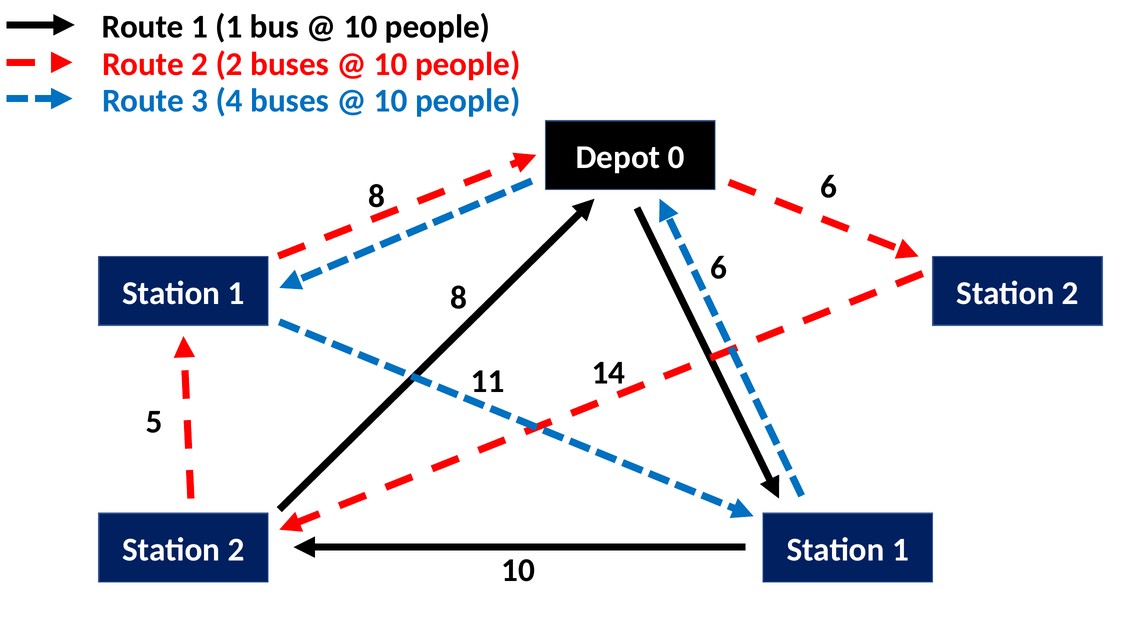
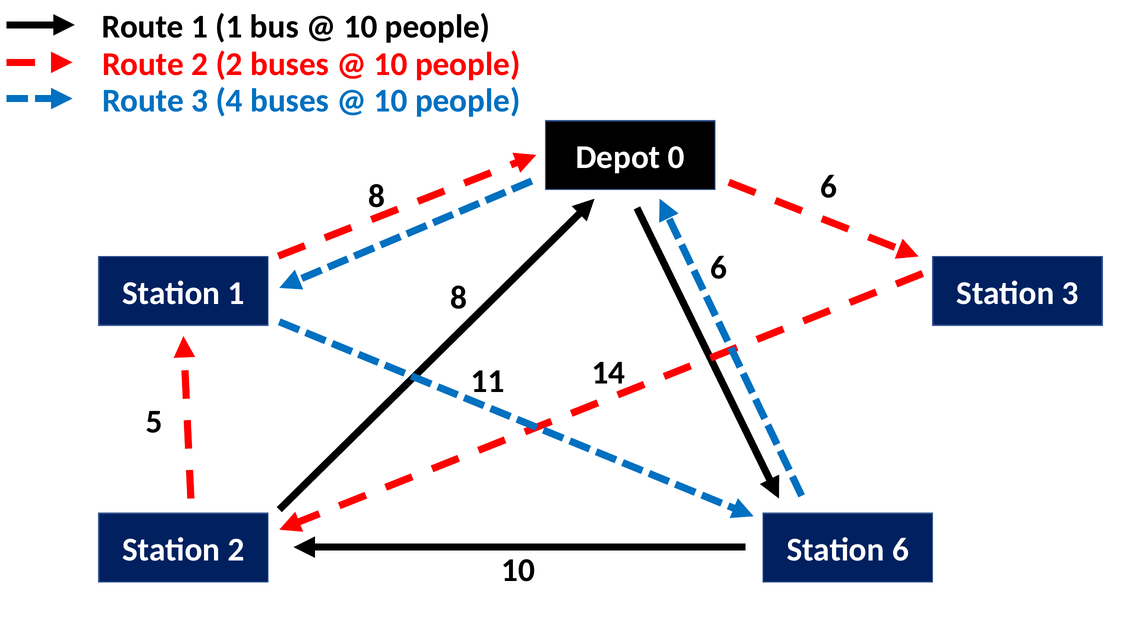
2: 2 -> 3 (1070, 293)
1: 1 -> 6 (901, 550)
